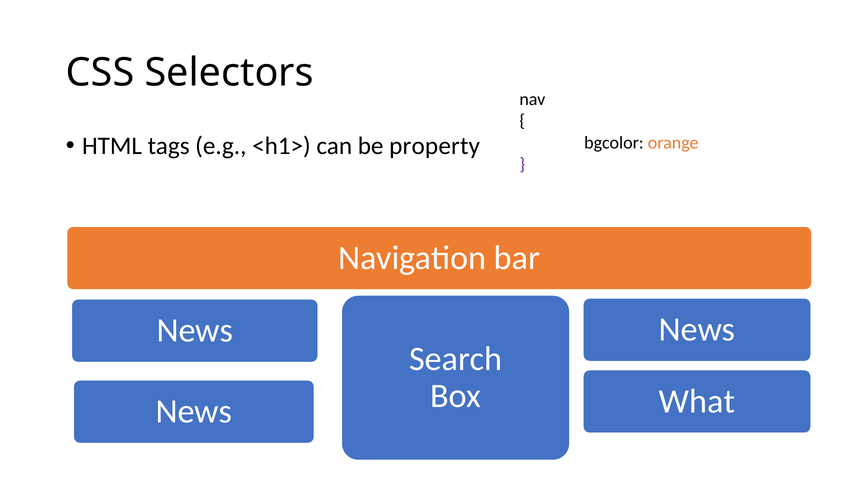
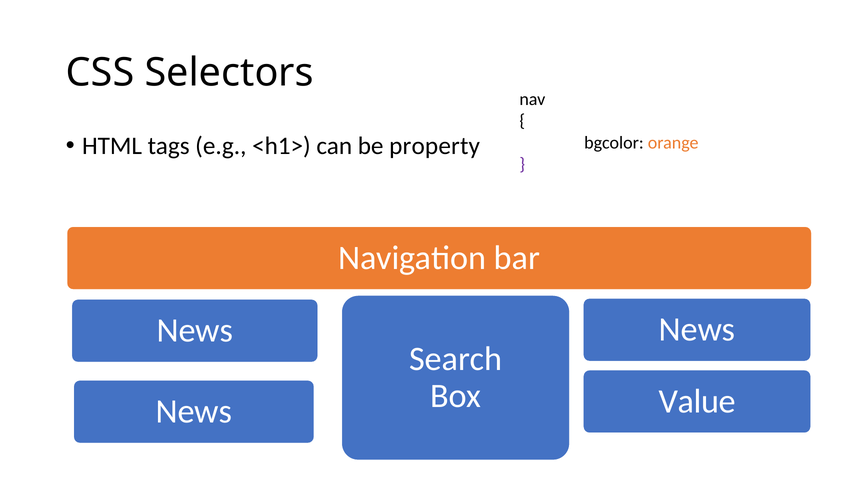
What: What -> Value (697, 401)
